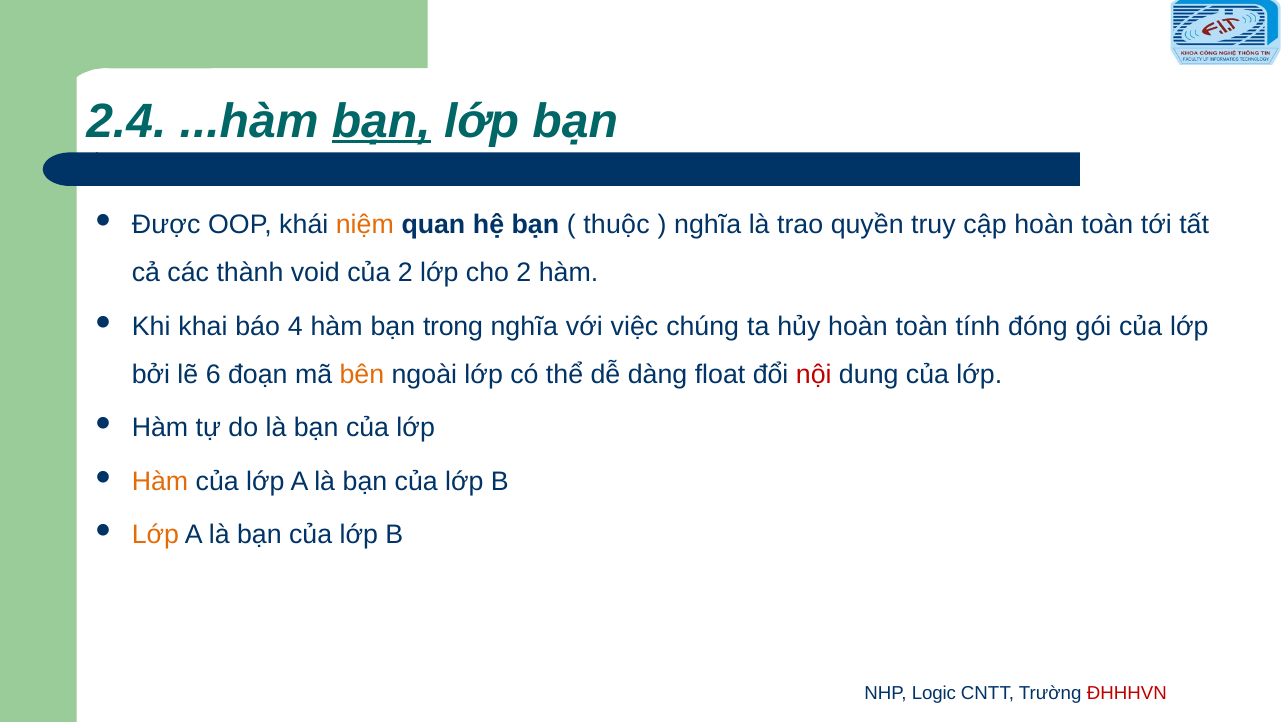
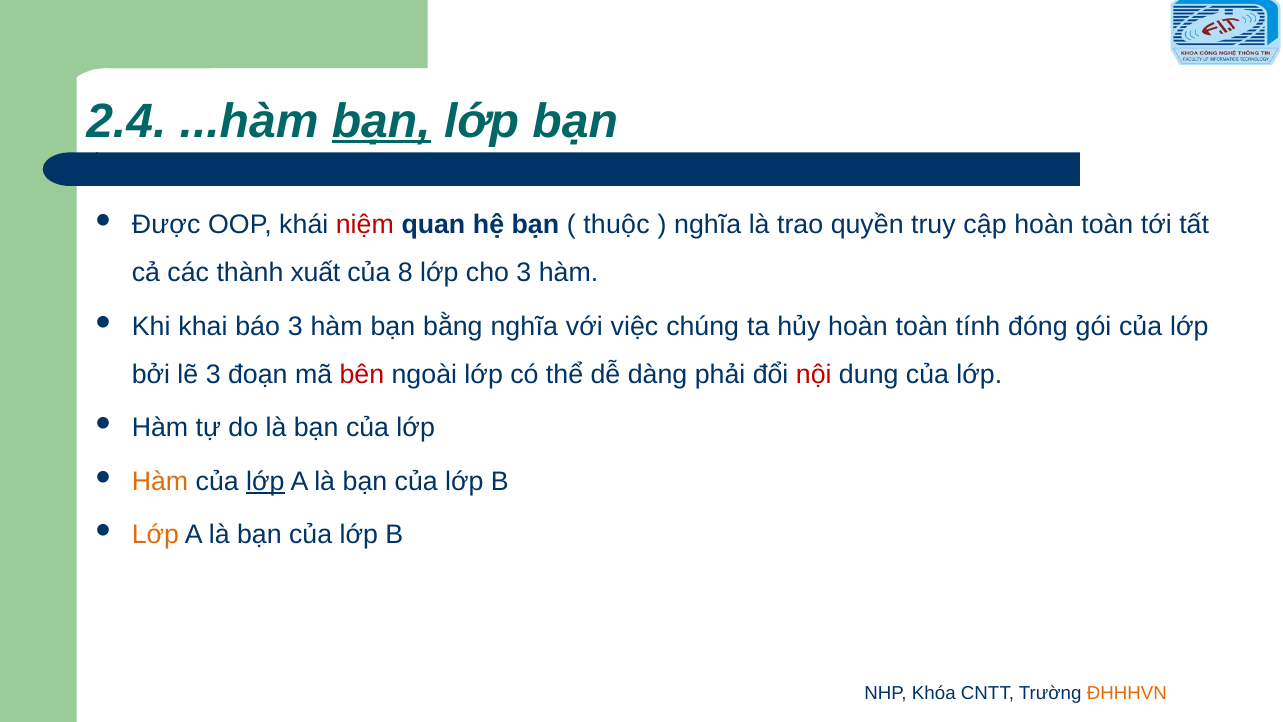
niệm colour: orange -> red (365, 225)
void: void -> xuất (315, 273)
của 2: 2 -> 8 (405, 273)
cho 2: 2 -> 3 (524, 273)
báo 4: 4 -> 3 (295, 326)
trong: trong -> bằng (453, 326)
lẽ 6: 6 -> 3 (213, 374)
bên colour: orange -> red (362, 374)
float: float -> phải (720, 374)
lớp underline: none -> present (265, 481)
Logic: Logic -> Khóa (934, 693)
ĐHHHVN colour: red -> orange (1127, 693)
